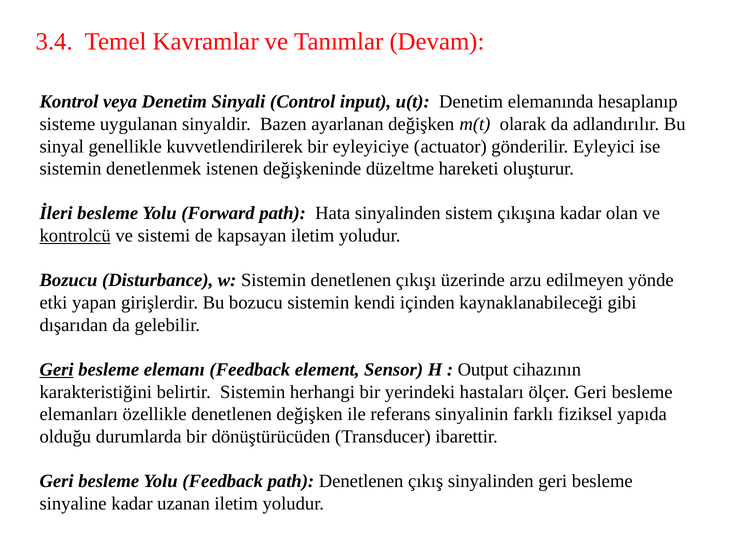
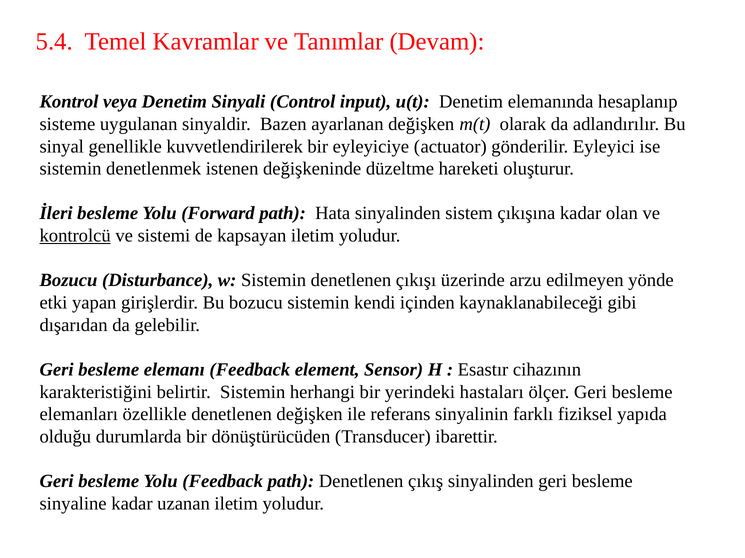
3.4: 3.4 -> 5.4 (54, 42)
Geri underline: present -> none (57, 370)
Output: Output -> Esastır (483, 370)
